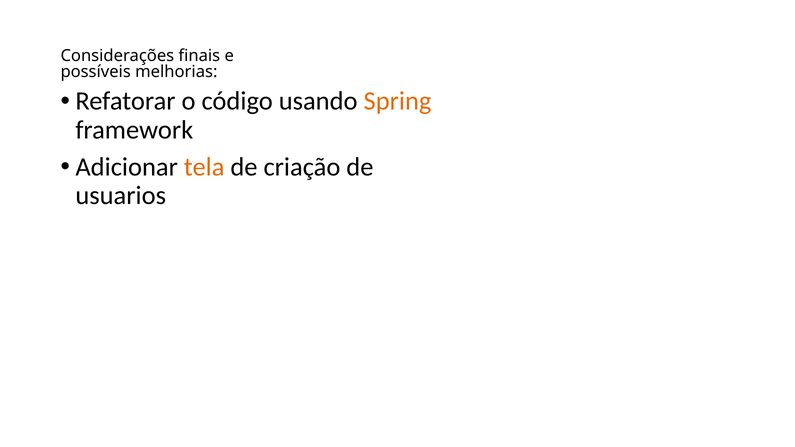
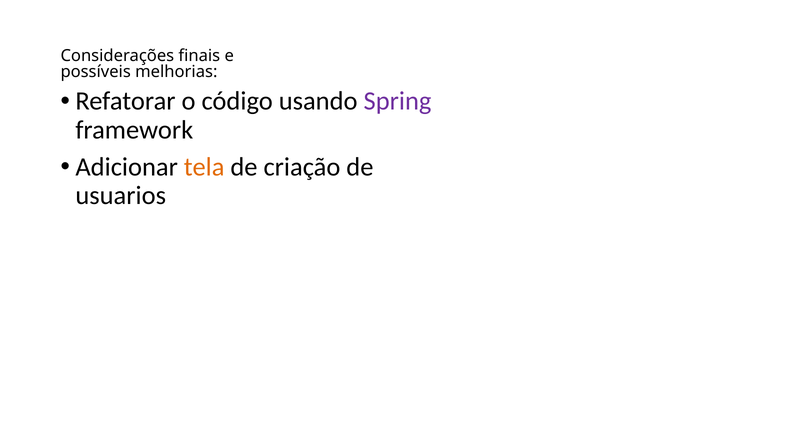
Spring colour: orange -> purple (398, 101)
